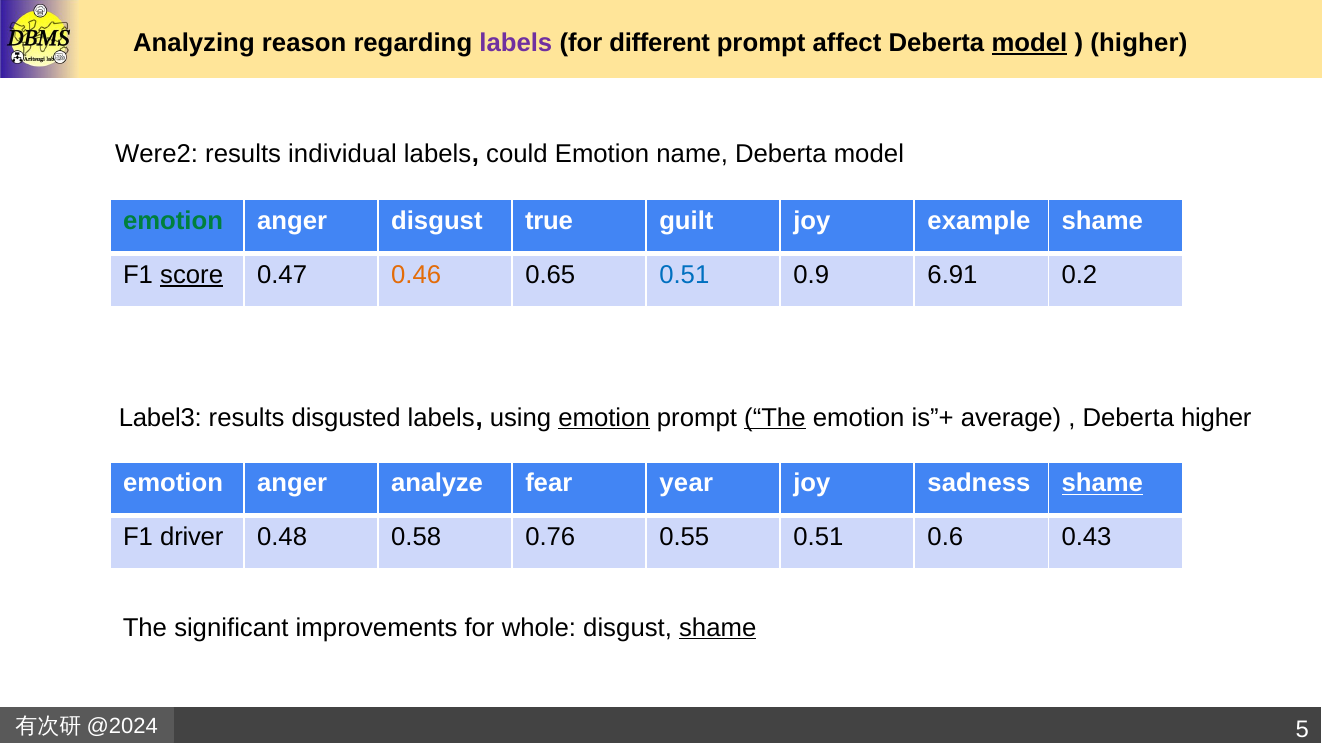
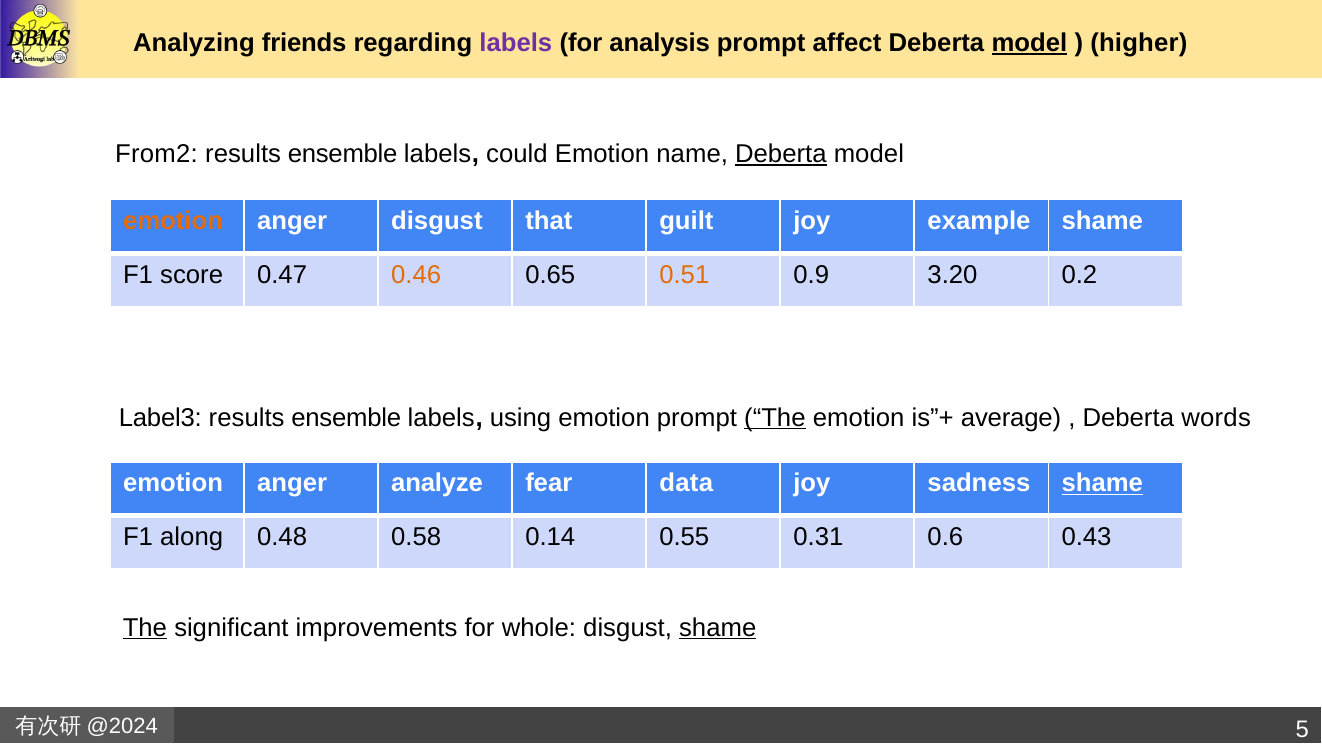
reason: reason -> friends (304, 43)
different: different -> analysis (660, 43)
Were2: Were2 -> From2 (156, 154)
individual: individual -> ensemble (343, 154)
Deberta underline: none -> present (781, 154)
emotion colour: green -> orange (173, 221)
true: true -> that (549, 221)
score underline: present -> none (192, 275)
0.51 colour: blue -> orange (684, 275)
6.91: 6.91 -> 3.20 (952, 275)
disgusted: disgusted -> ensemble (346, 417)
emotion underline: present -> none (604, 417)
Deberta higher: higher -> words (1216, 417)
year: year -> data (686, 483)
driver: driver -> along (192, 537)
0.76: 0.76 -> 0.14 (550, 537)
0.55 0.51: 0.51 -> 0.31 (818, 537)
The underline: none -> present (145, 627)
